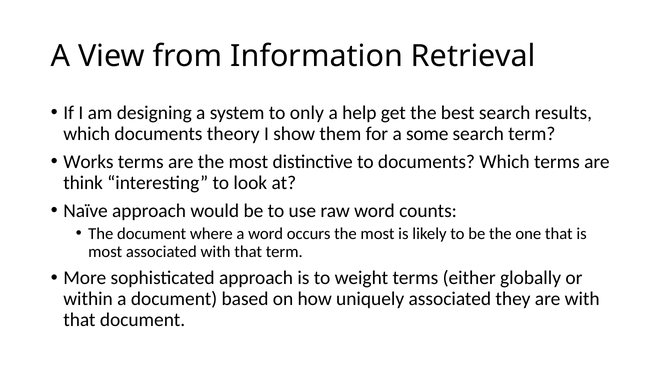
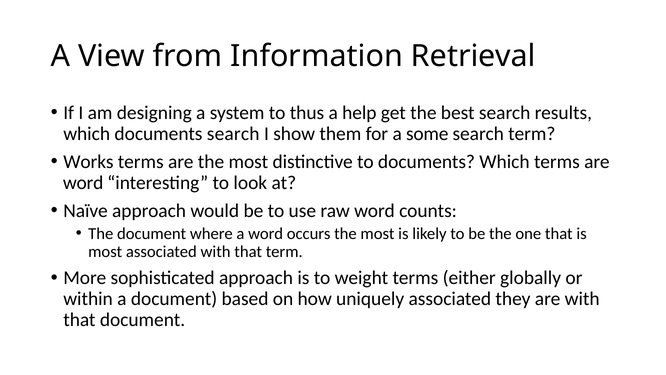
only: only -> thus (307, 113)
documents theory: theory -> search (233, 134)
think: think -> word (83, 182)
